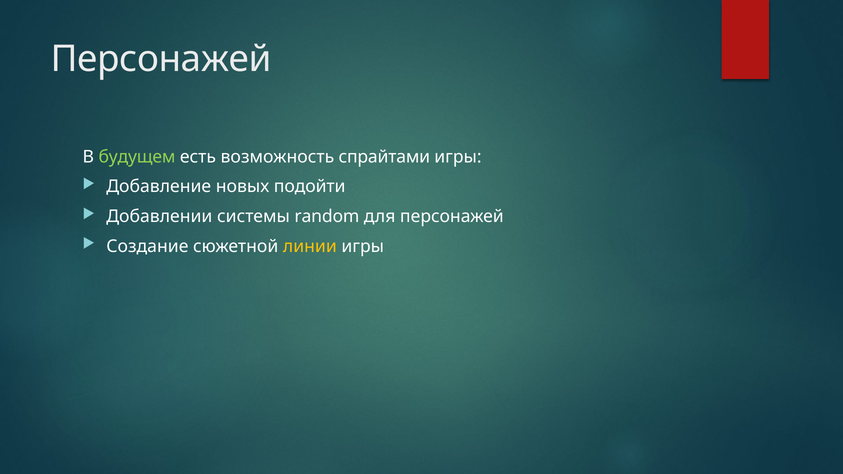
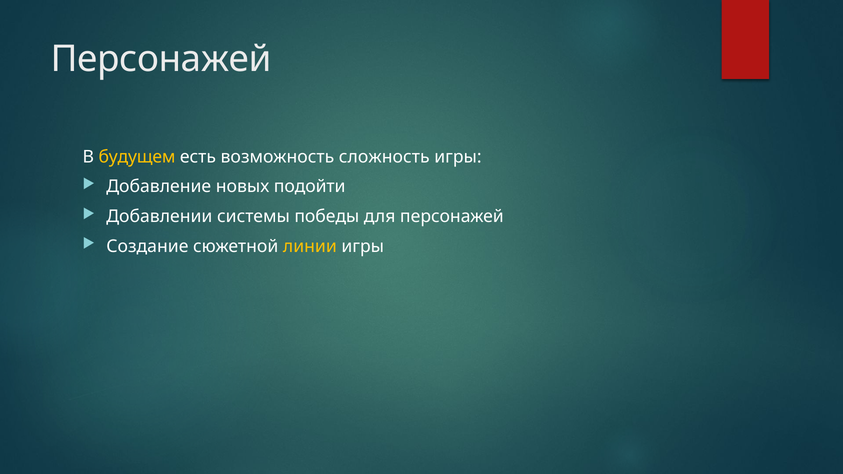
будущем colour: light green -> yellow (137, 157)
спрайтами: спрайтами -> сложность (384, 157)
random: random -> победы (327, 217)
